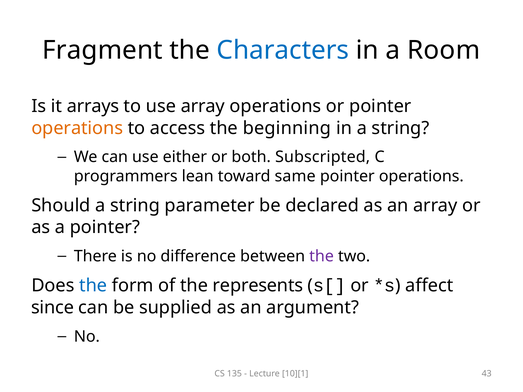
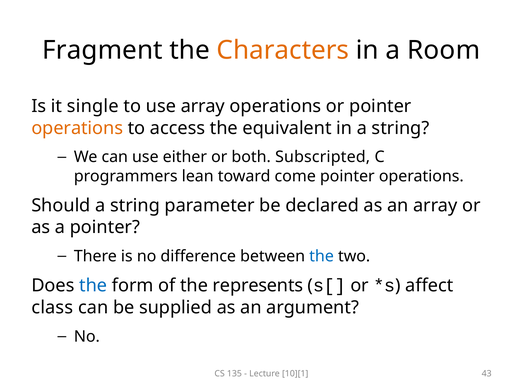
Characters colour: blue -> orange (283, 50)
arrays: arrays -> single (93, 106)
beginning: beginning -> equivalent (287, 128)
same: same -> come (295, 176)
the colour: purple -> blue (322, 256)
since: since -> class (52, 308)
